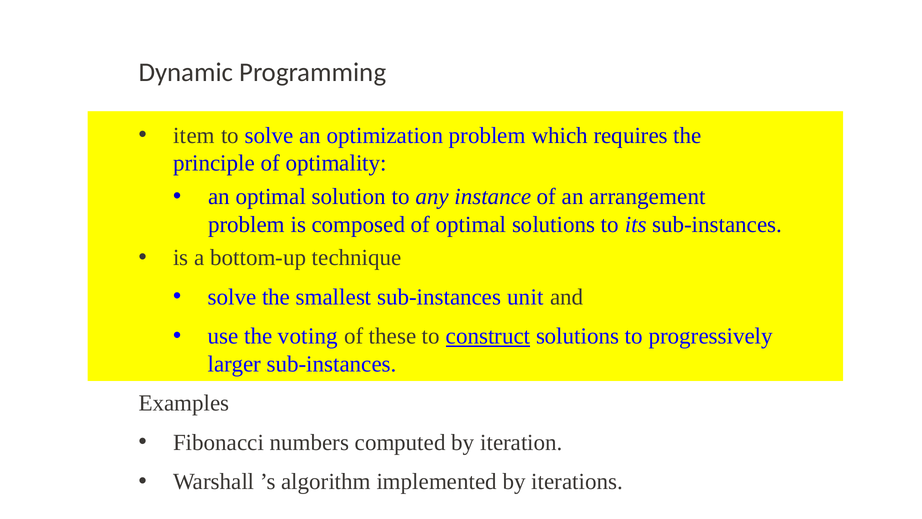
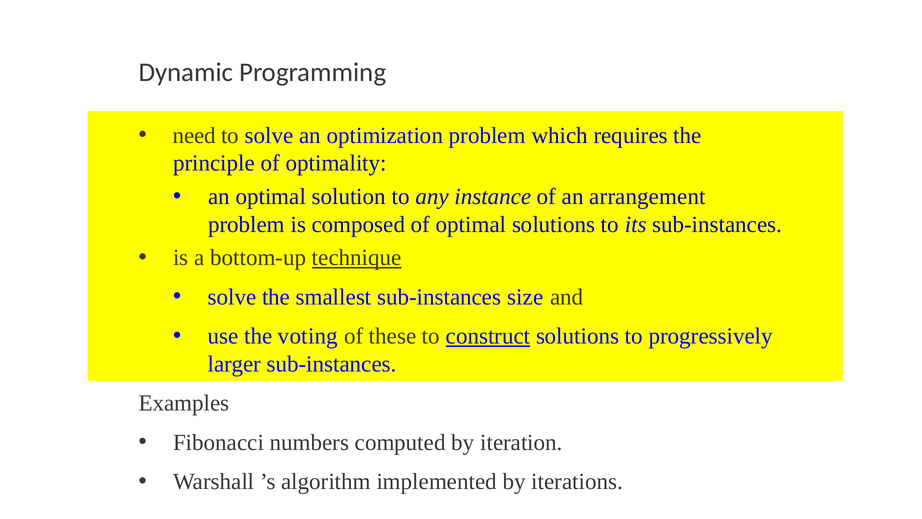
item: item -> need (194, 136)
technique underline: none -> present (357, 258)
unit: unit -> size (525, 297)
